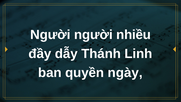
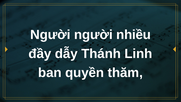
ngày: ngày -> thăm (125, 73)
